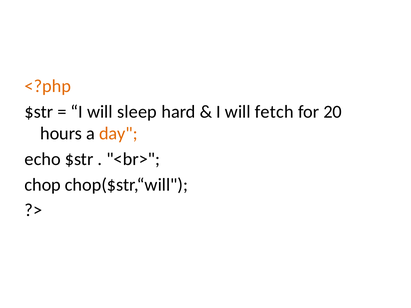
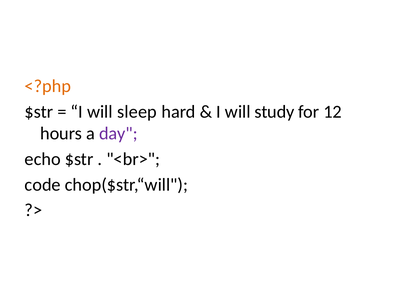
fetch: fetch -> study (274, 112)
20: 20 -> 12 (333, 112)
day colour: orange -> purple (118, 134)
chop: chop -> code (43, 185)
